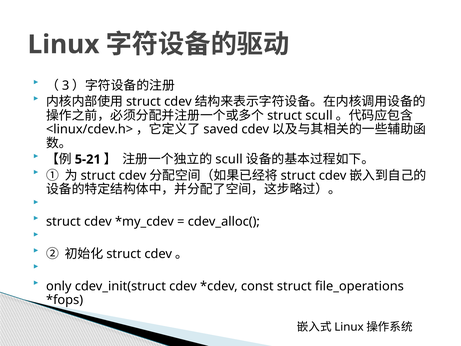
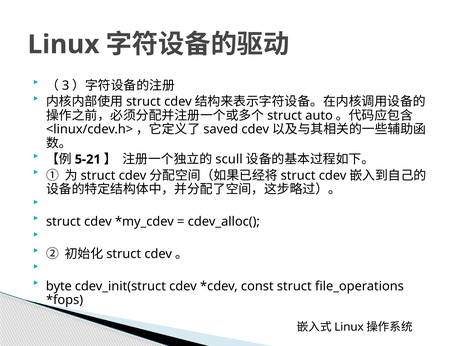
struct scull: scull -> auto (319, 115)
only: only -> byte (59, 286)
